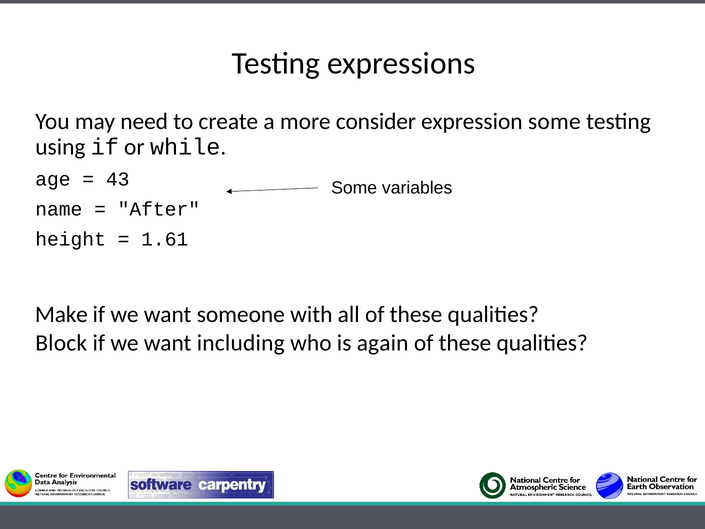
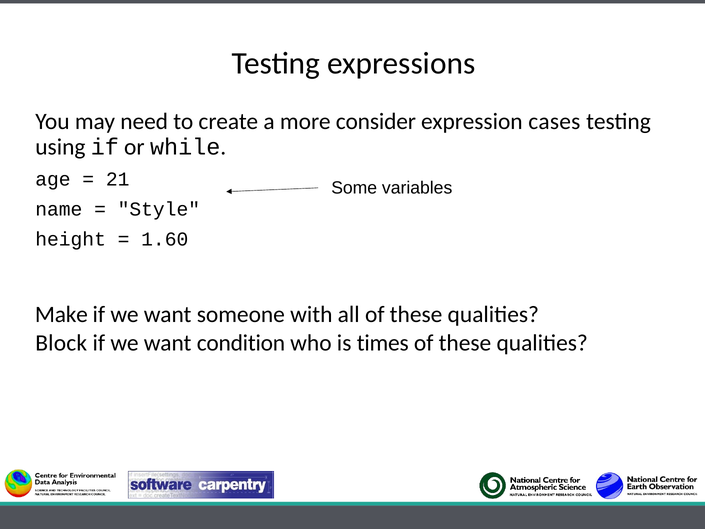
expression some: some -> cases (554, 122)
43: 43 -> 21 (118, 179)
After: After -> Style (159, 209)
1.61: 1.61 -> 1.60 (165, 239)
including: including -> condition (241, 343)
again: again -> times (383, 343)
